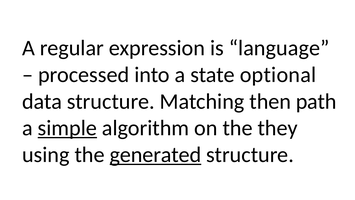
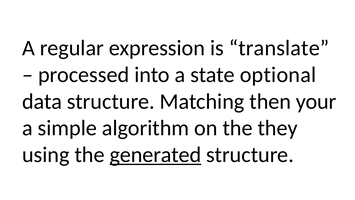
language: language -> translate (279, 48)
path: path -> your (316, 101)
simple underline: present -> none (67, 128)
